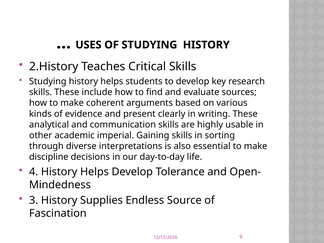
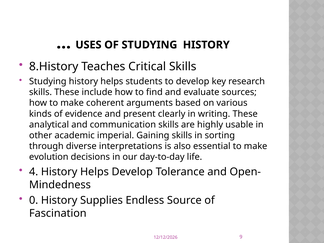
2.History: 2.History -> 8.History (54, 66)
discipline: discipline -> evolution (49, 157)
3: 3 -> 0 (34, 200)
